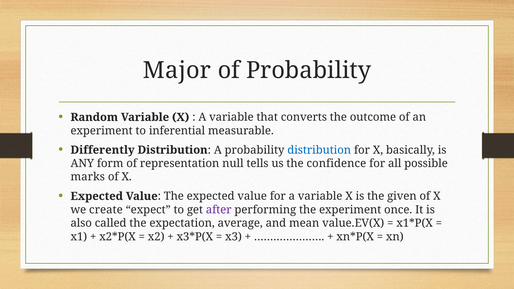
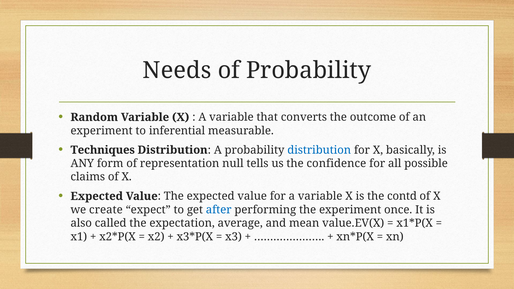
Major: Major -> Needs (177, 71)
Differently: Differently -> Techniques (103, 150)
marks: marks -> claims (88, 177)
given: given -> contd (402, 196)
after colour: purple -> blue (219, 210)
